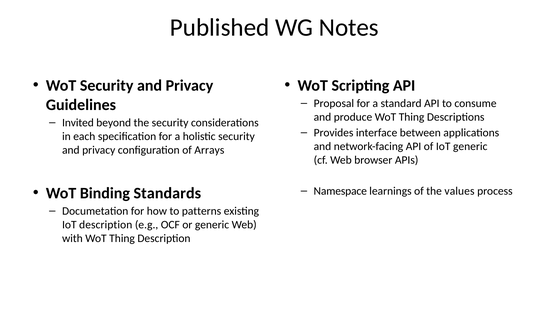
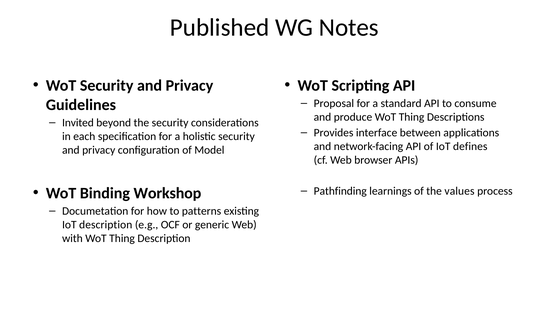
IoT generic: generic -> defines (470, 146)
Arrays: Arrays -> Model (209, 150)
Standards: Standards -> Workshop (167, 193)
Namespace: Namespace -> Pathfinding (340, 191)
